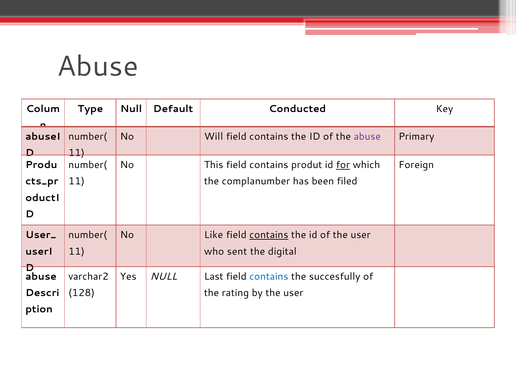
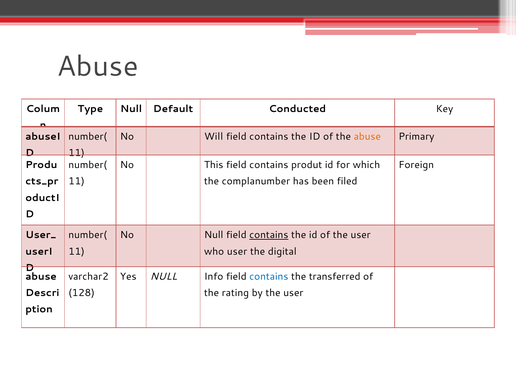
abuse colour: purple -> orange (367, 136)
for underline: present -> none (343, 165)
No Like: Like -> Null (214, 235)
who sent: sent -> user (237, 251)
Last: Last -> Info (214, 276)
succesfully: succesfully -> transferred (335, 276)
